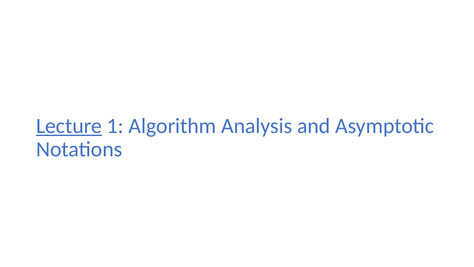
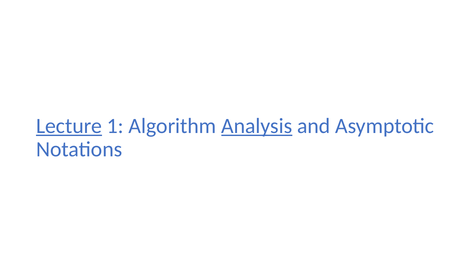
Analysis underline: none -> present (257, 126)
